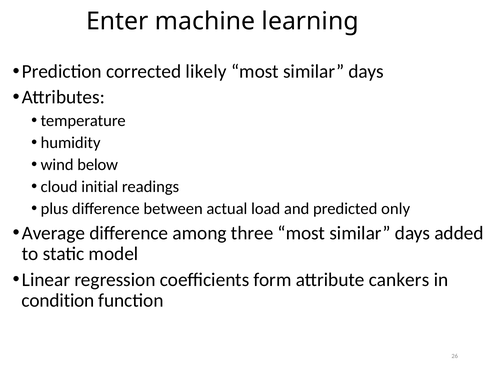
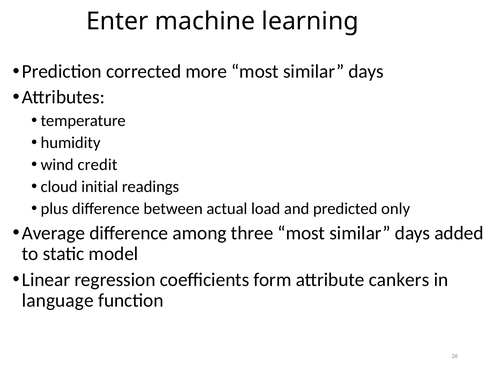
likely: likely -> more (206, 71)
below: below -> credit (97, 165)
condition: condition -> language (58, 300)
